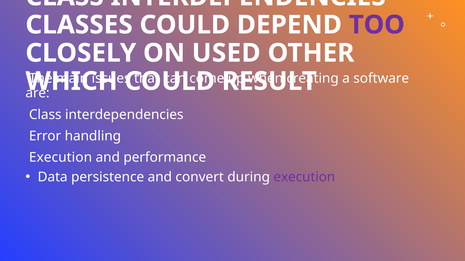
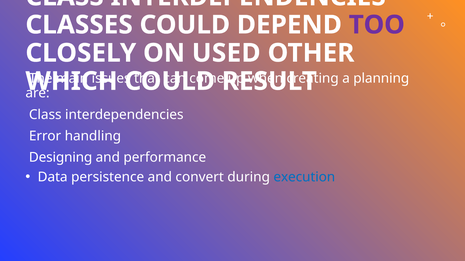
software: software -> planning (381, 79)
Execution: Execution -> Designing (61, 158)
execution colour: purple -> blue (304, 177)
